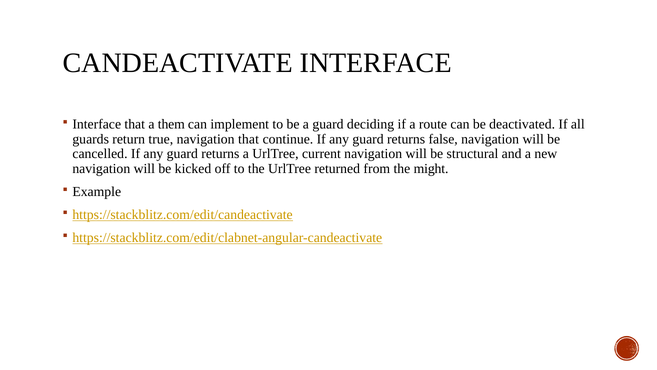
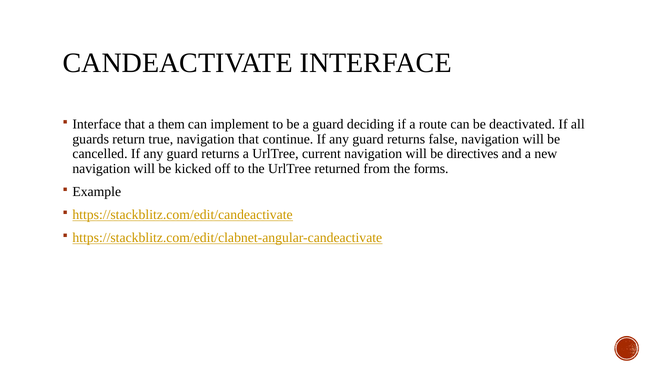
structural: structural -> directives (473, 154)
might: might -> forms (431, 168)
